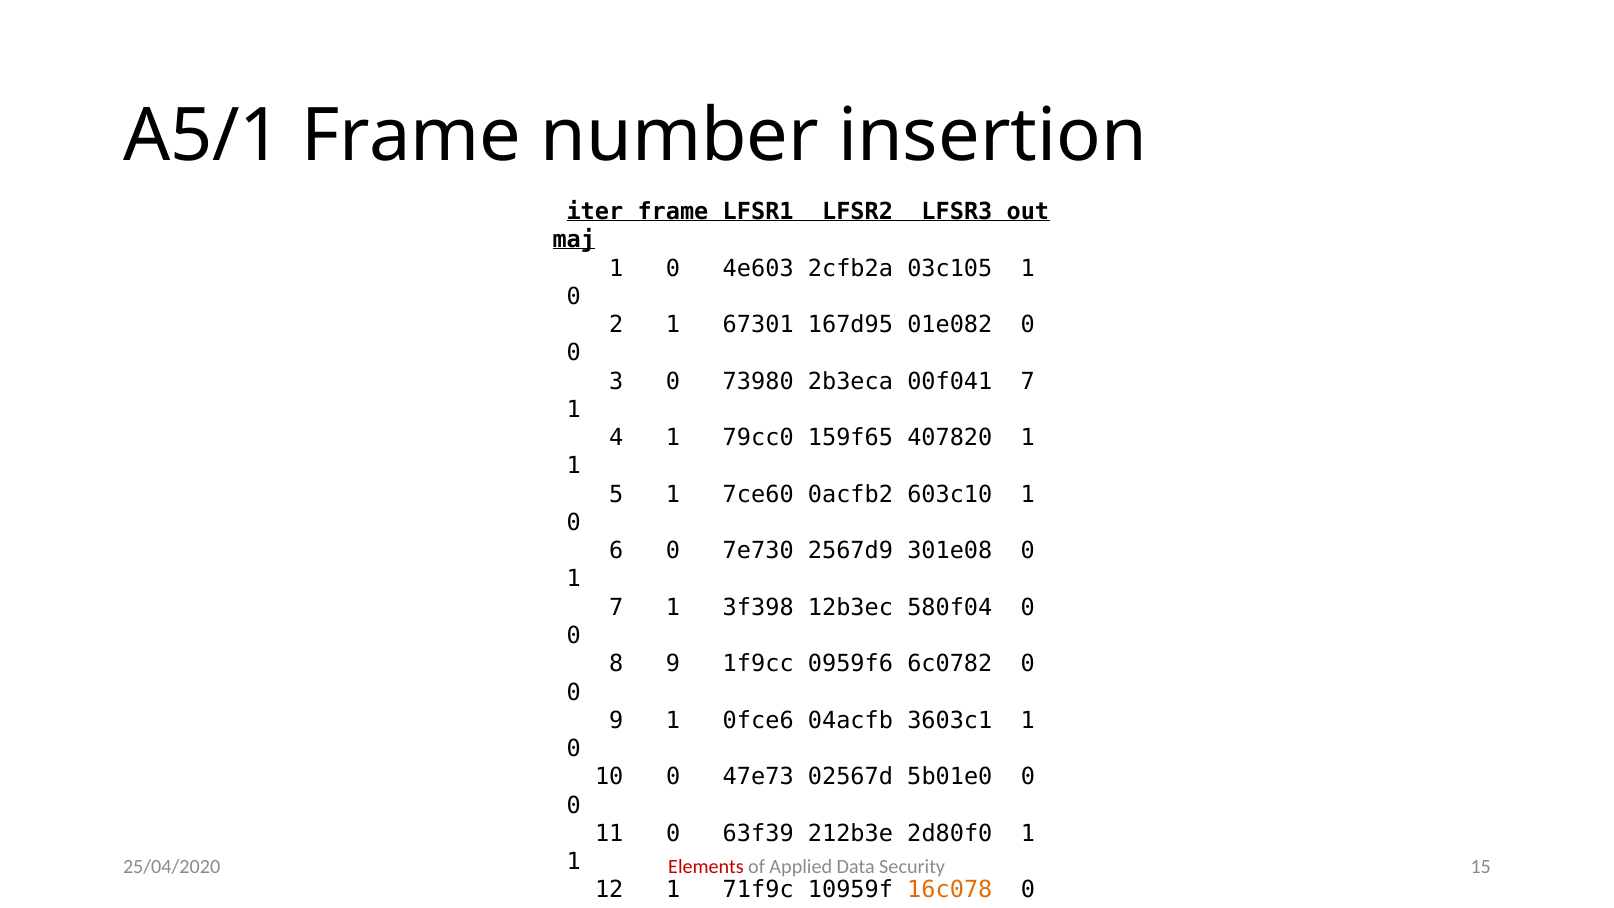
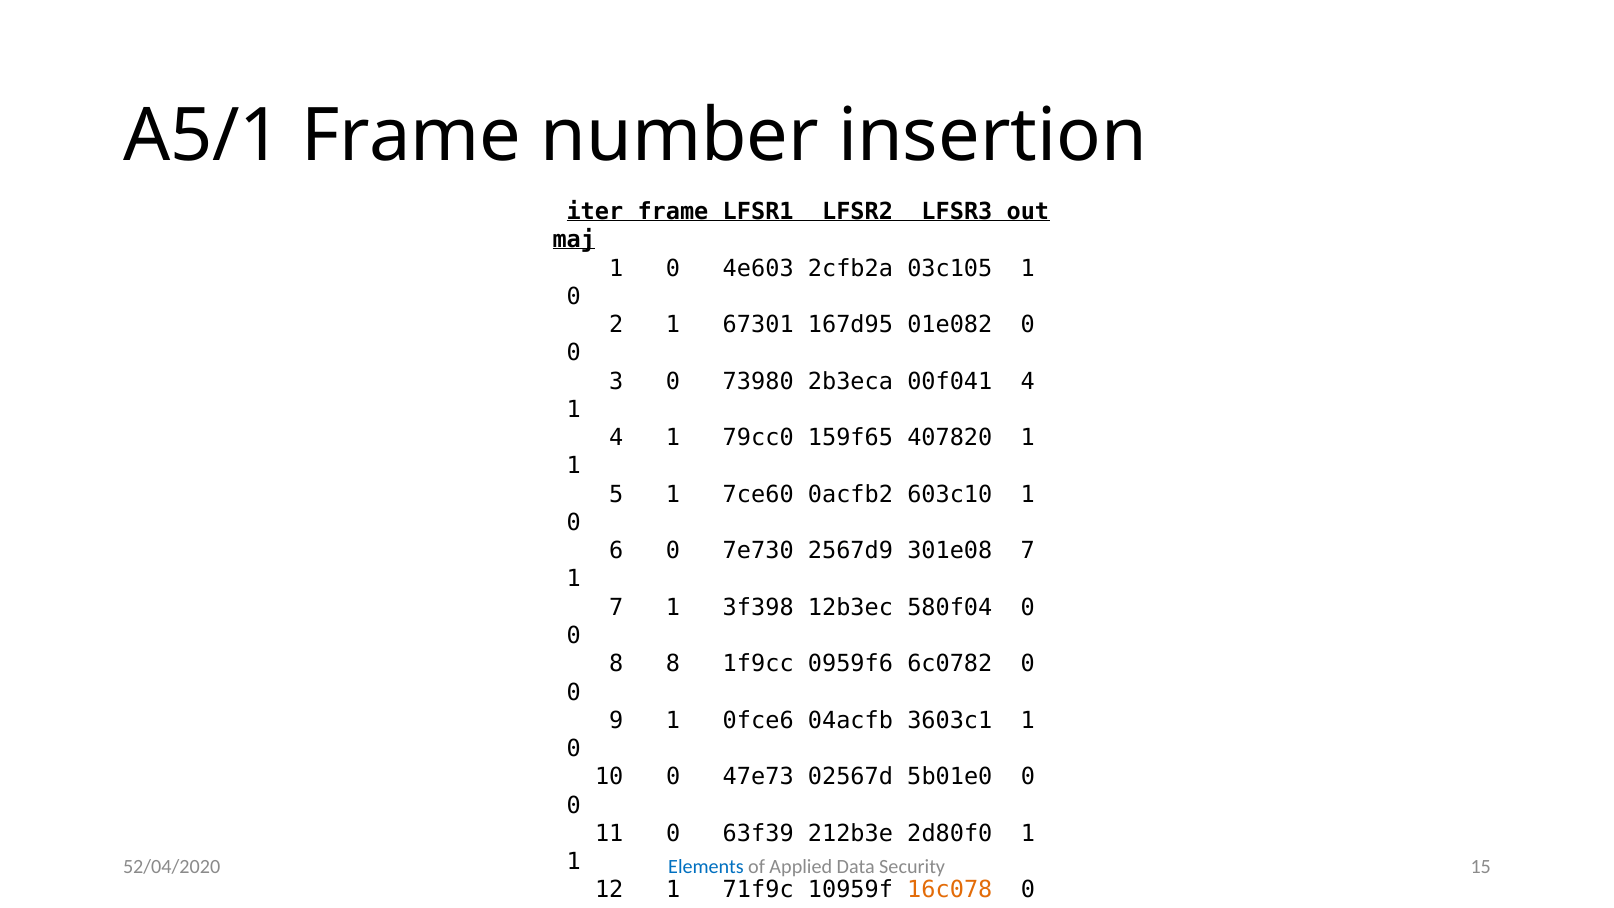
00f041 7: 7 -> 4 (1028, 381)
301e08 0: 0 -> 7 (1028, 551)
8 9: 9 -> 8 (673, 664)
Elements colour: red -> blue (706, 867)
25/04/2020: 25/04/2020 -> 52/04/2020 (172, 867)
